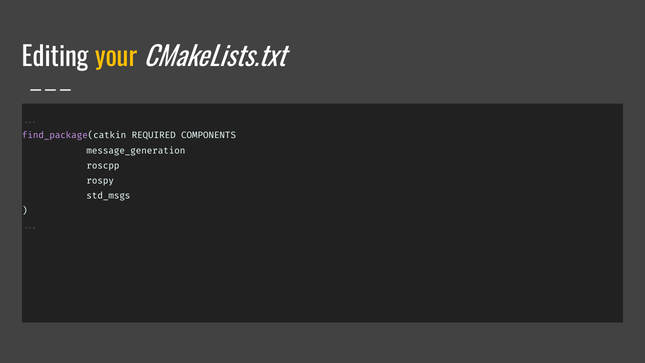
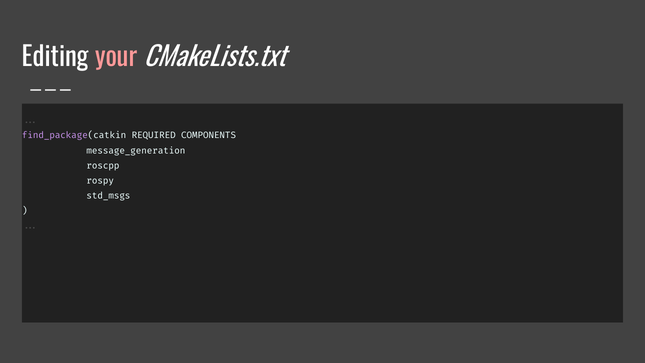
your colour: yellow -> pink (116, 57)
